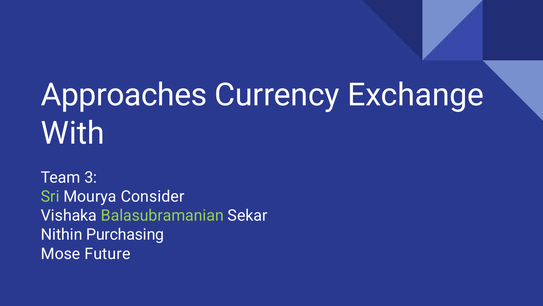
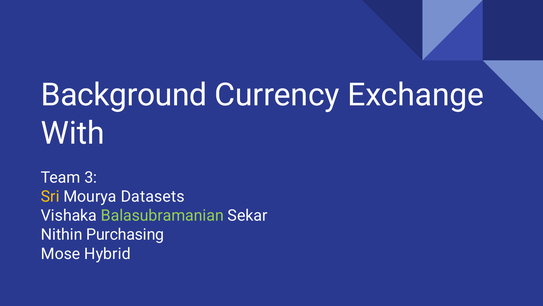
Approaches: Approaches -> Background (124, 95)
Sri colour: light green -> yellow (50, 196)
Consider: Consider -> Datasets (153, 196)
Future: Future -> Hybrid (107, 253)
